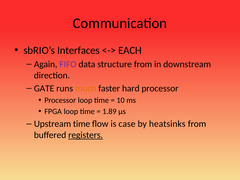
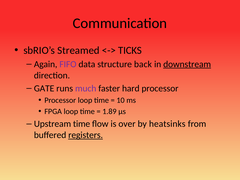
Interfaces: Interfaces -> Streamed (78, 50)
EACH: EACH -> TICKS (130, 50)
structure from: from -> back (143, 64)
downstream underline: none -> present (187, 64)
much colour: orange -> purple (86, 88)
case: case -> over (127, 124)
